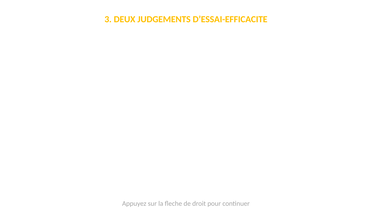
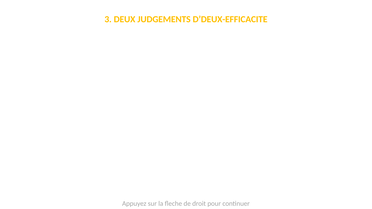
D’ESSAI-EFFICACITE: D’ESSAI-EFFICACITE -> D’DEUX-EFFICACITE (230, 19)
